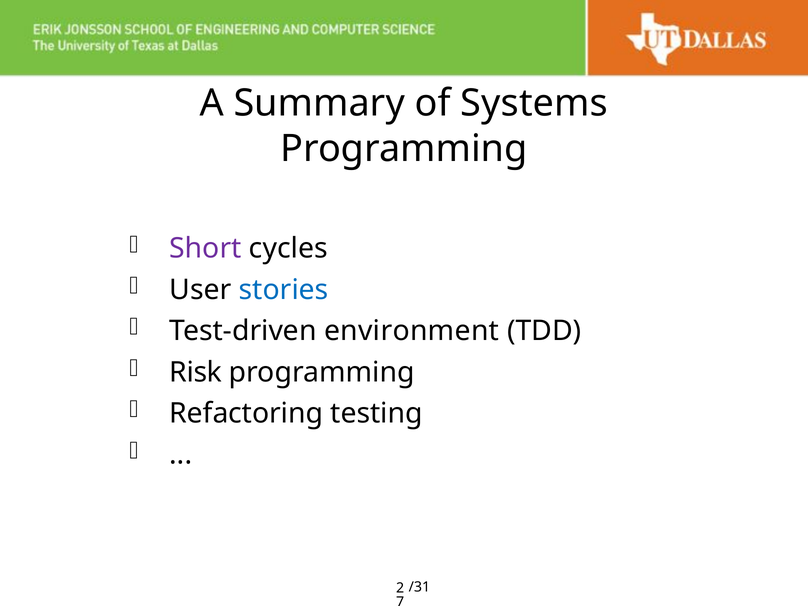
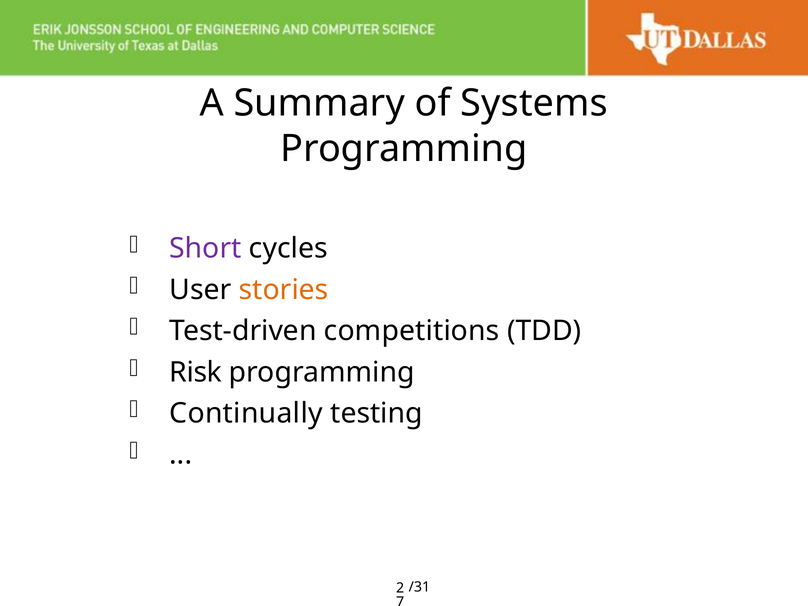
stories colour: blue -> orange (284, 290)
environment: environment -> competitions (412, 331)
Refactoring: Refactoring -> Continually (246, 413)
